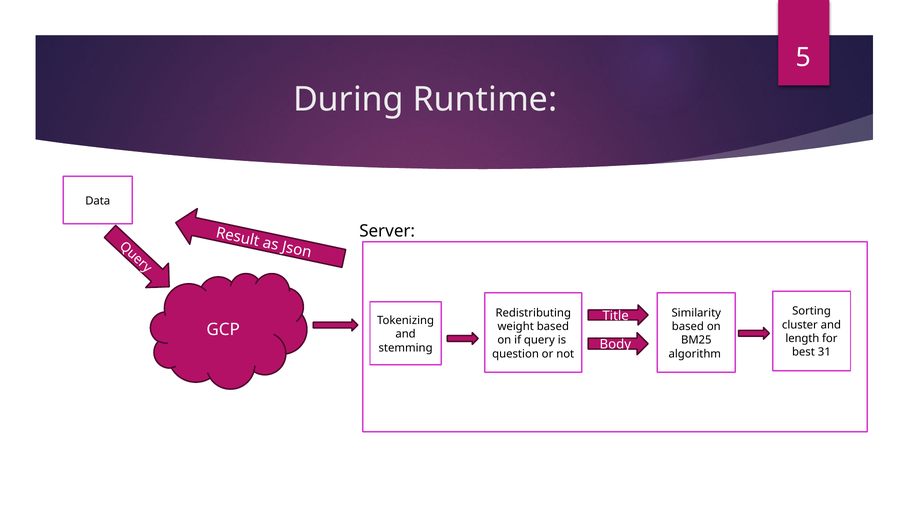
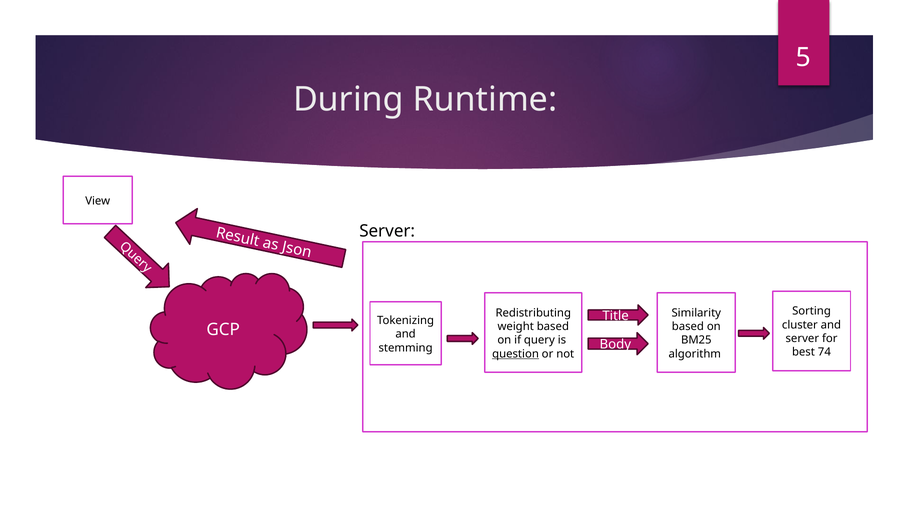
Data: Data -> View (98, 201)
length: length -> server (802, 338)
31: 31 -> 74 (824, 352)
question underline: none -> present (516, 353)
